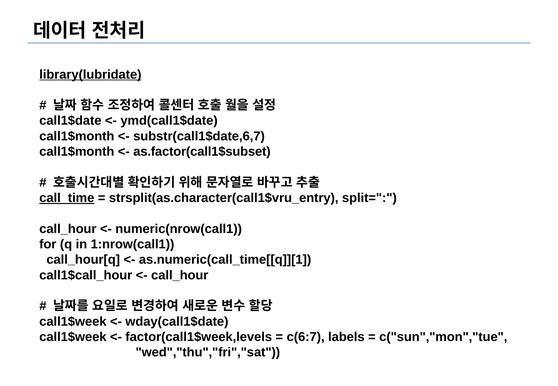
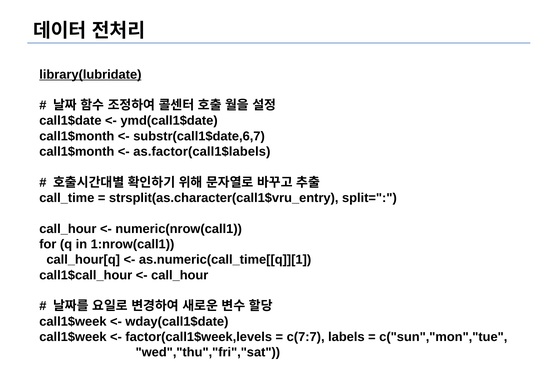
as.factor(call1$subset: as.factor(call1$subset -> as.factor(call1$labels (202, 152)
call_time underline: present -> none (67, 198)
c(6:7: c(6:7 -> c(7:7 (306, 337)
